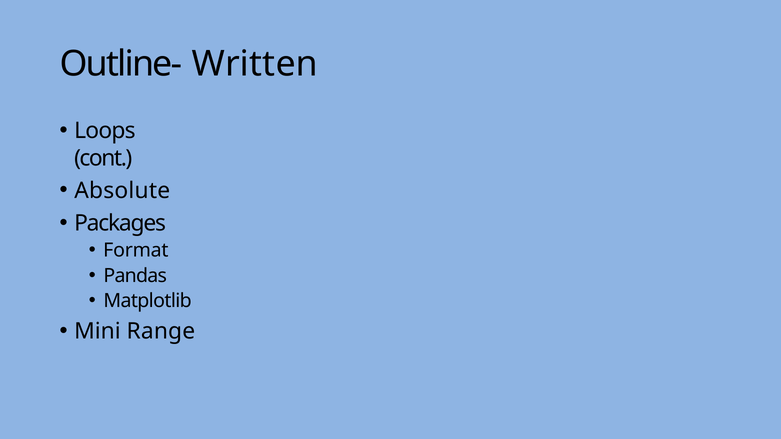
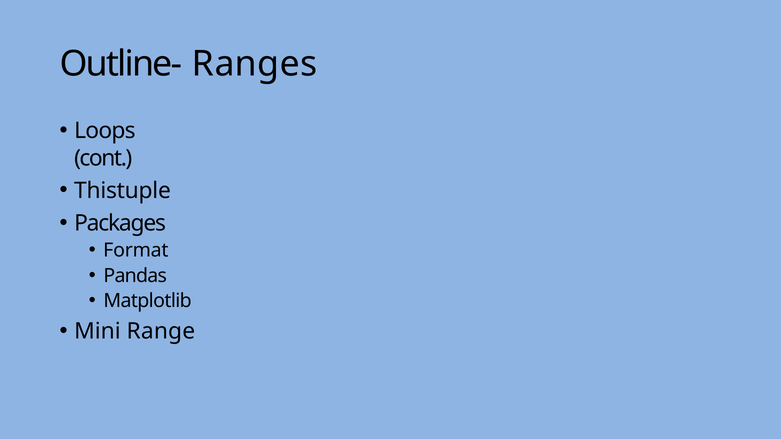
Written: Written -> Ranges (255, 64)
Absolute: Absolute -> Thistuple (122, 191)
